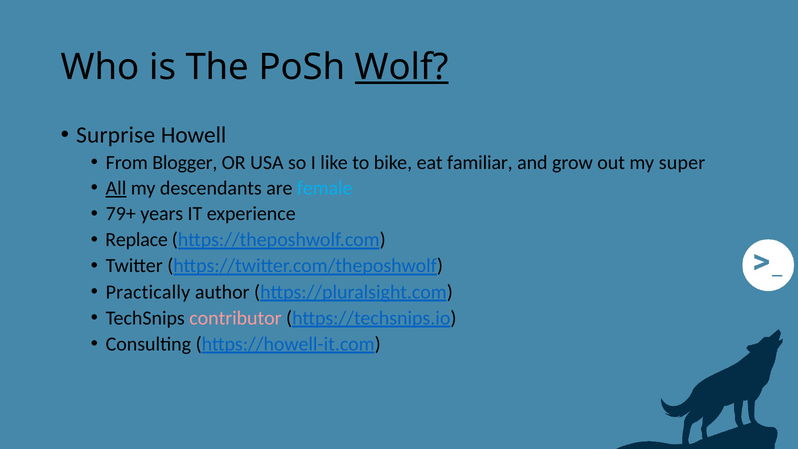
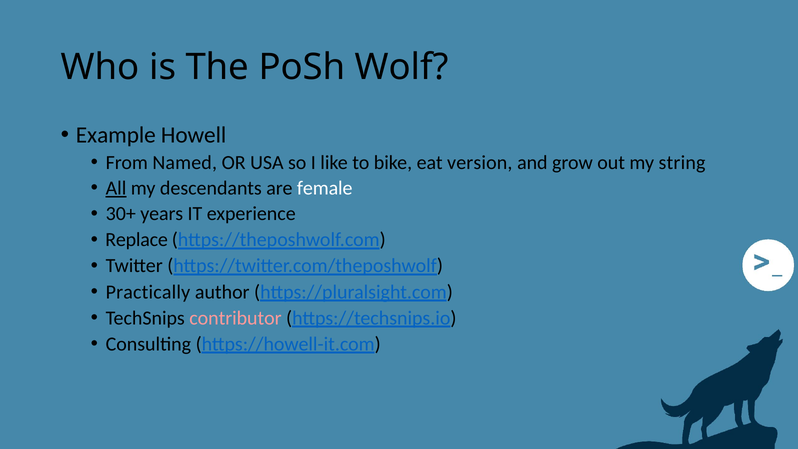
Wolf underline: present -> none (402, 67)
Surprise: Surprise -> Example (116, 135)
Blogger: Blogger -> Named (185, 162)
familiar: familiar -> version (480, 162)
super: super -> string (682, 162)
female colour: light blue -> white (325, 188)
79+: 79+ -> 30+ (121, 214)
